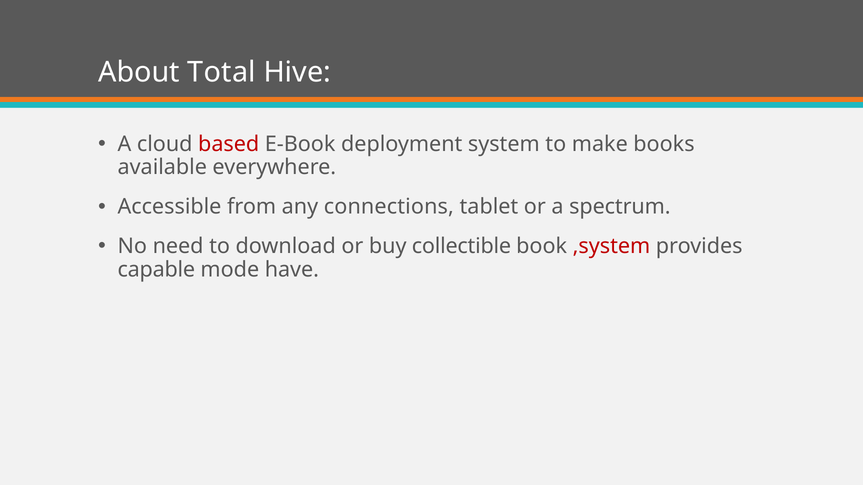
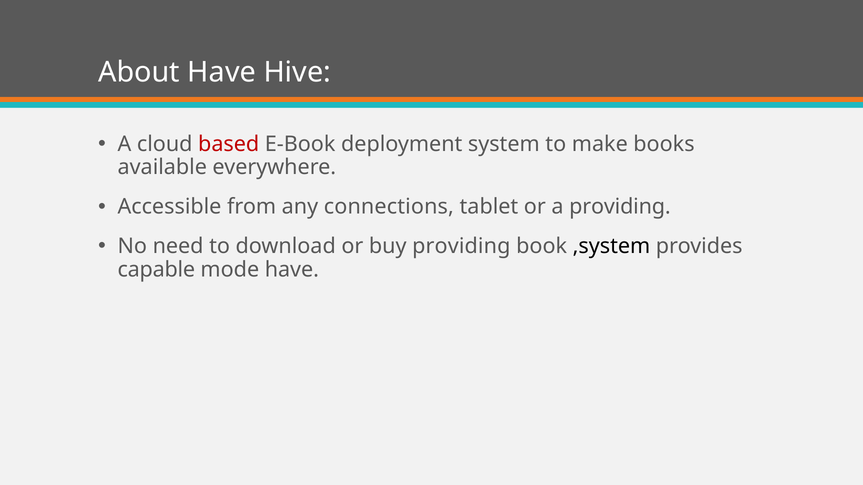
About Total: Total -> Have (222, 72)
a spectrum: spectrum -> providing (620, 207)
buy collectible: collectible -> providing (461, 246)
,system colour: red -> black (611, 246)
